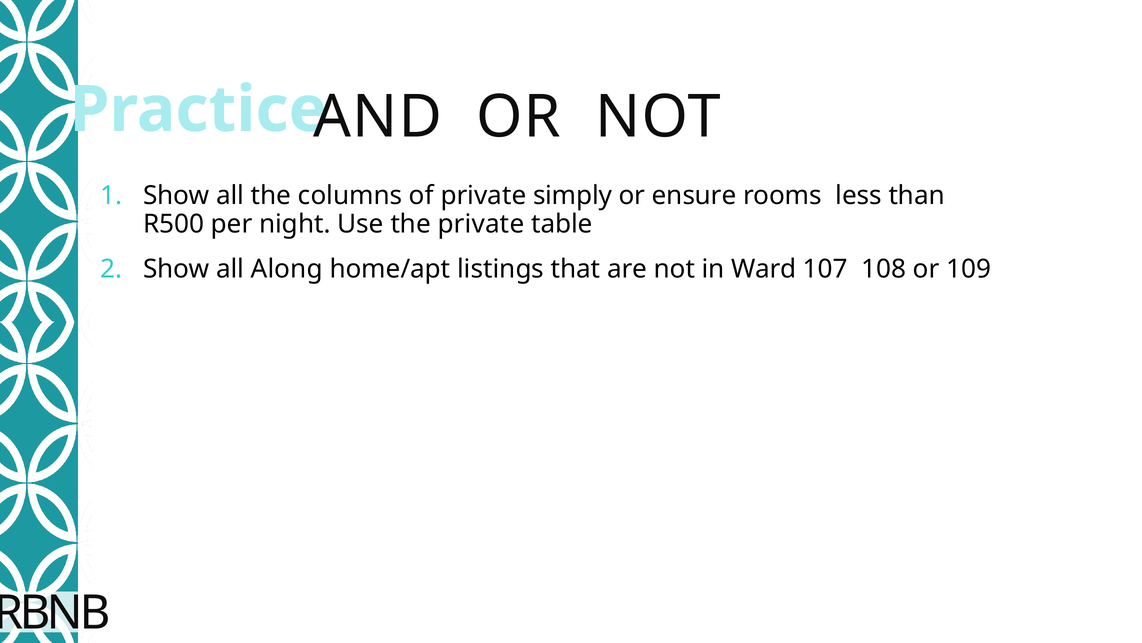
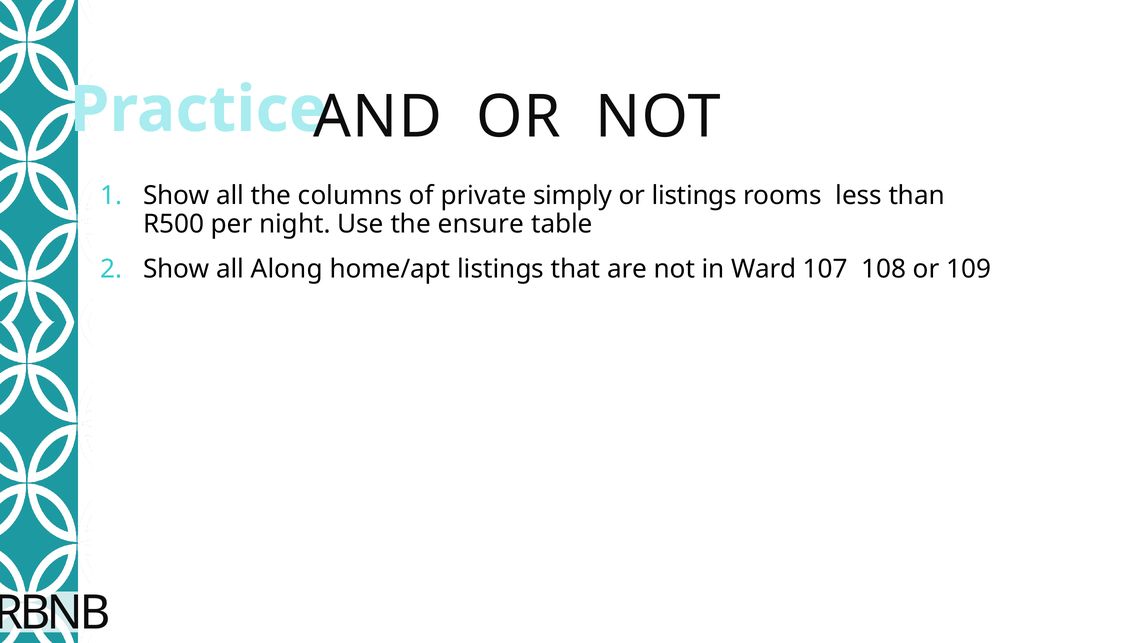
or ensure: ensure -> listings (694, 196)
the private: private -> ensure (481, 224)
